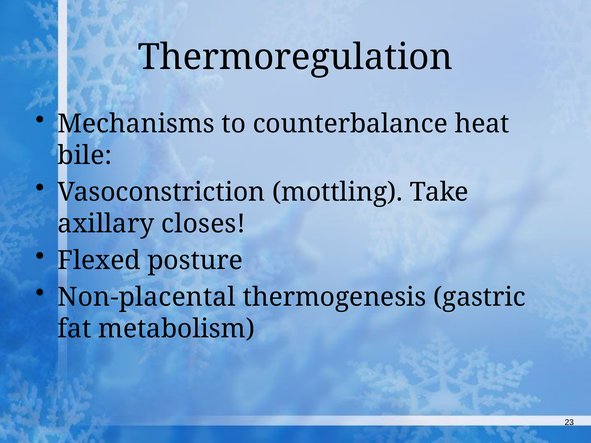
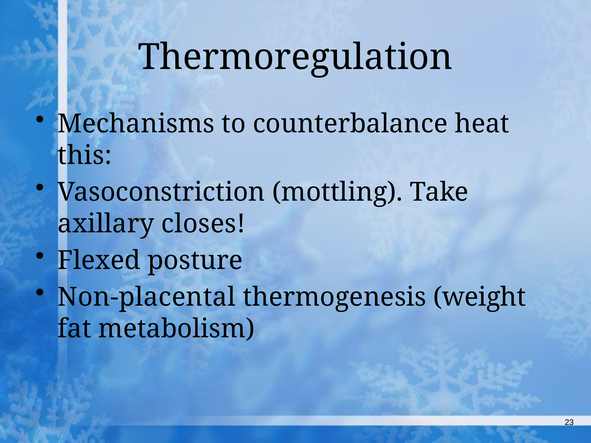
bile: bile -> this (85, 156)
gastric: gastric -> weight (480, 297)
